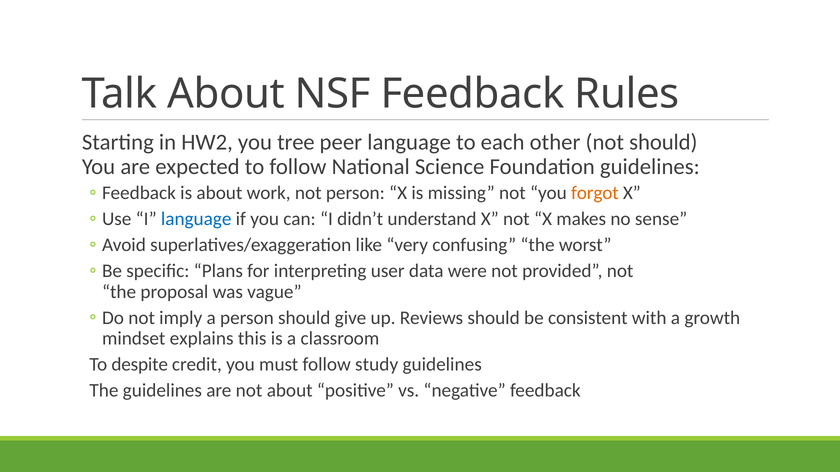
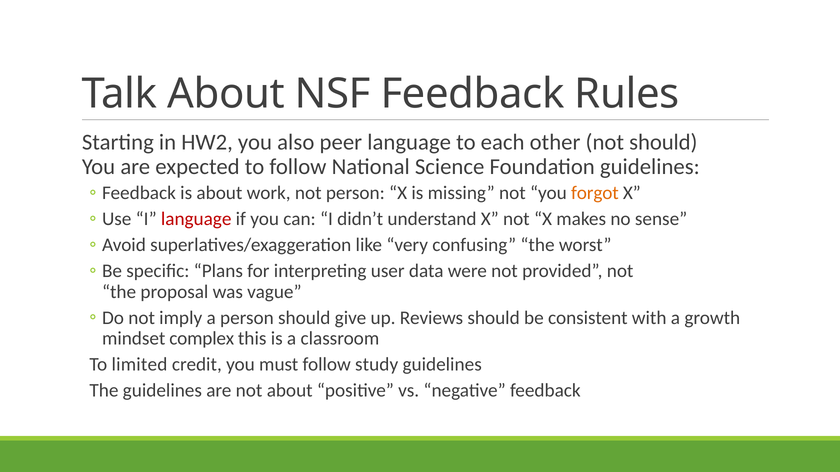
tree: tree -> also (296, 142)
language colour: blue -> red (196, 219)
explains: explains -> complex (202, 339)
despite: despite -> limited (139, 365)
